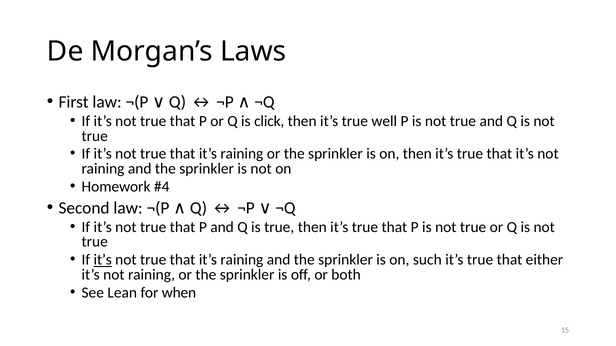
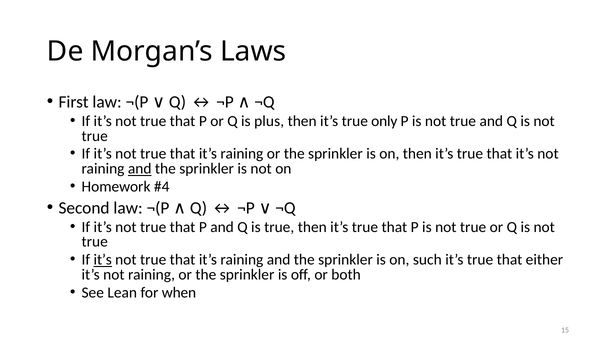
click: click -> plus (269, 121)
well: well -> only (384, 121)
and underline: none -> present (140, 169)
